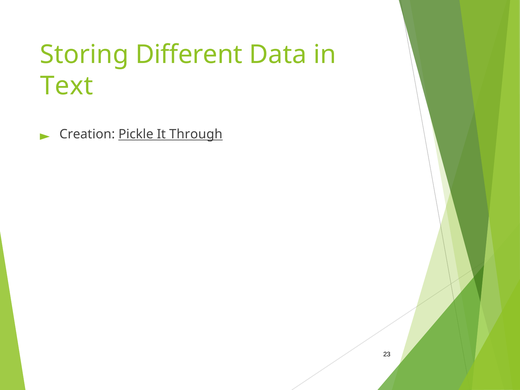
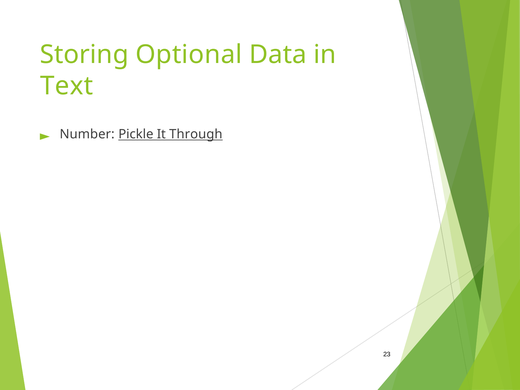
Different: Different -> Optional (189, 55)
Creation: Creation -> Number (87, 134)
